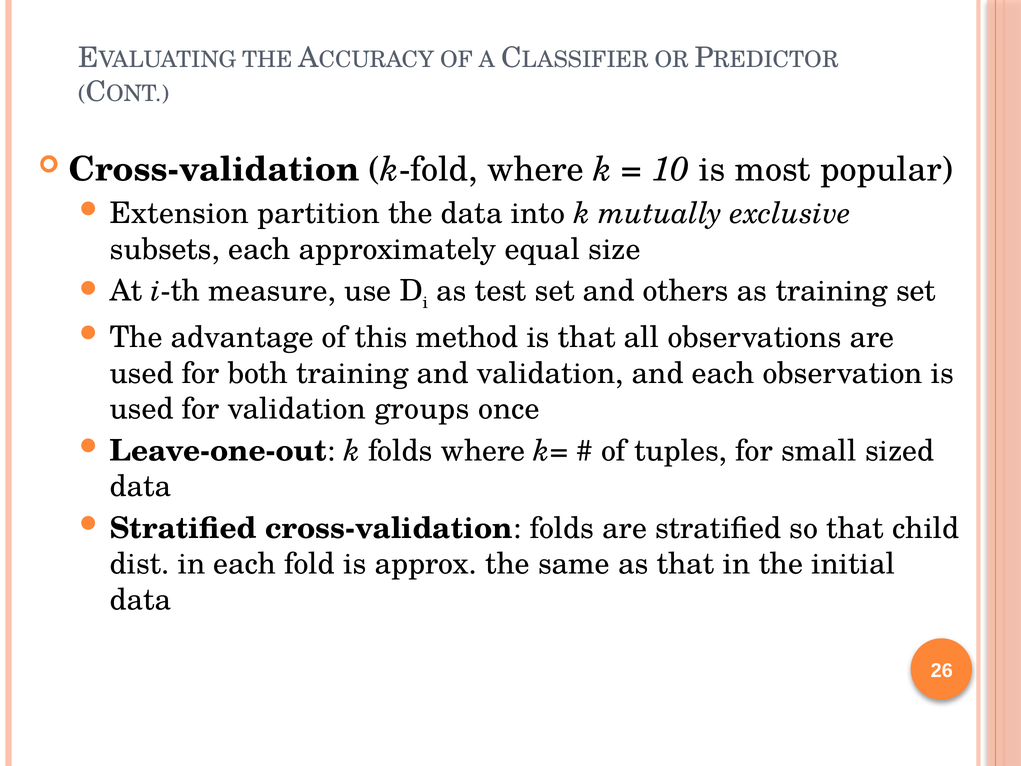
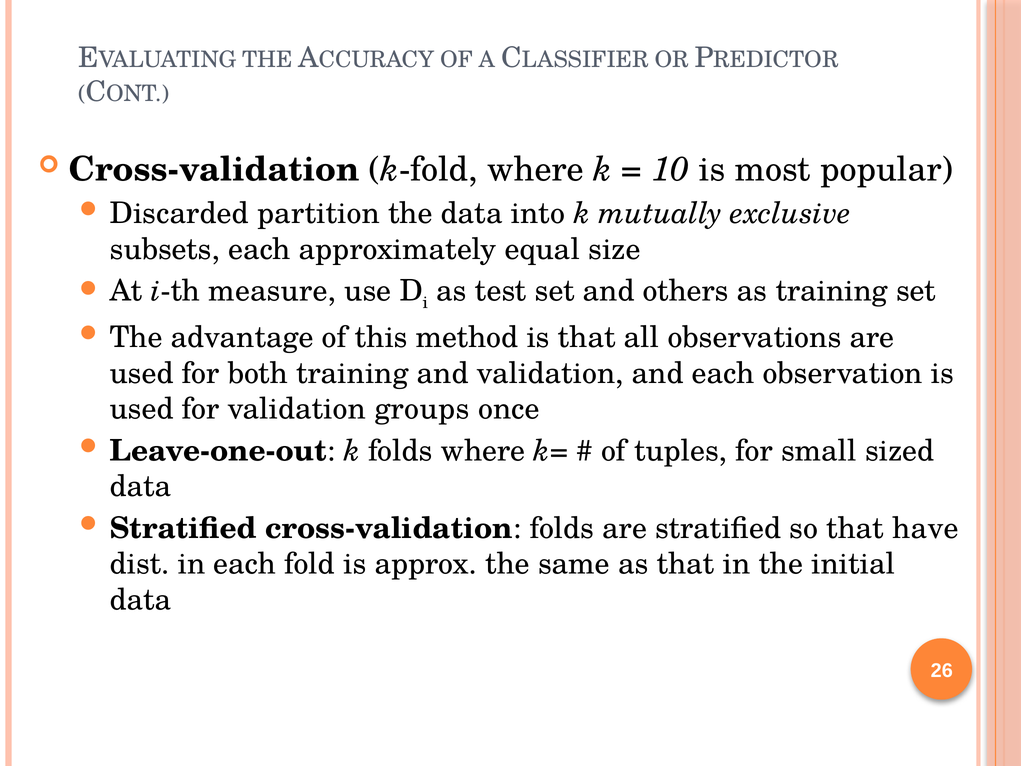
Extension: Extension -> Discarded (179, 214)
child: child -> have (926, 528)
